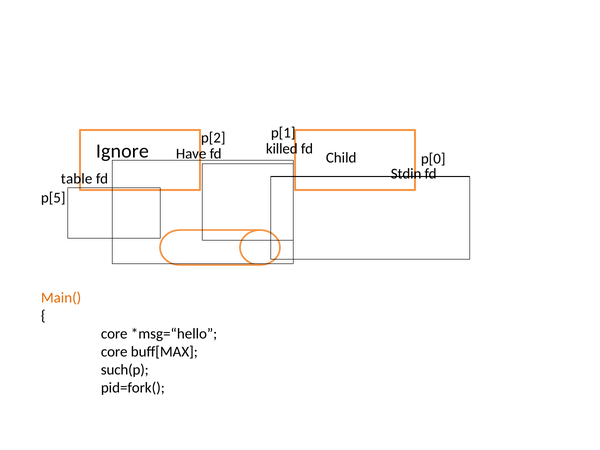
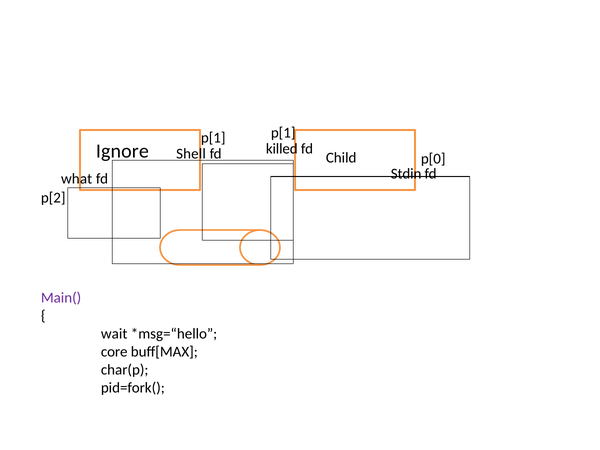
p[2: p[2 -> p[1 (213, 138)
Have: Have -> Shell (191, 154)
table: table -> what (77, 179)
p[5: p[5 -> p[2 (53, 198)
Main( colour: orange -> purple (61, 298)
core: core -> wait (114, 334)
such(p: such(p -> char(p (125, 370)
